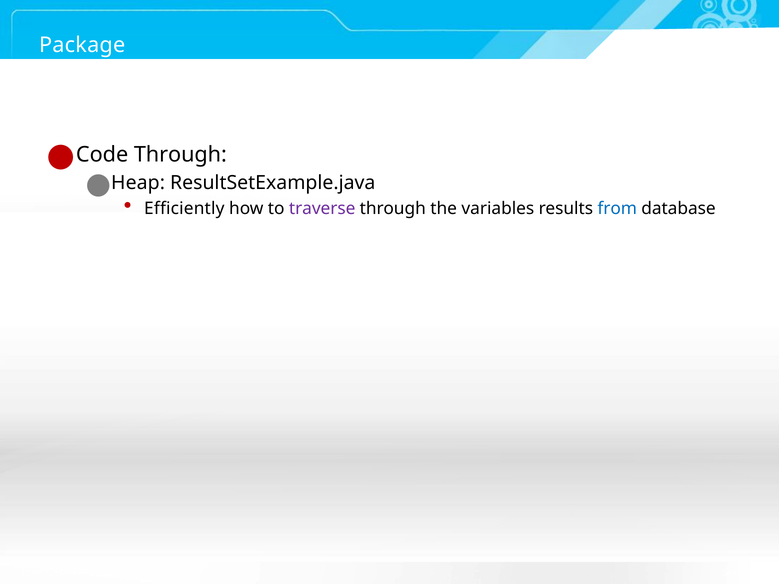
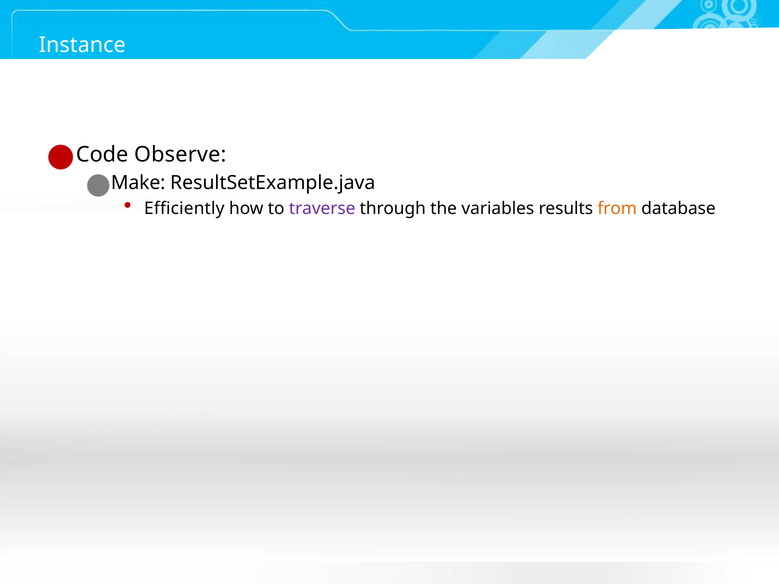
Package: Package -> Instance (82, 45)
Code Through: Through -> Observe (180, 155)
Heap: Heap -> Make (138, 183)
from colour: blue -> orange (617, 209)
